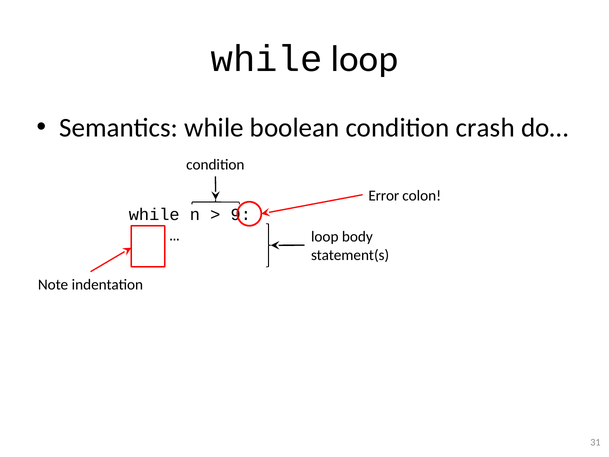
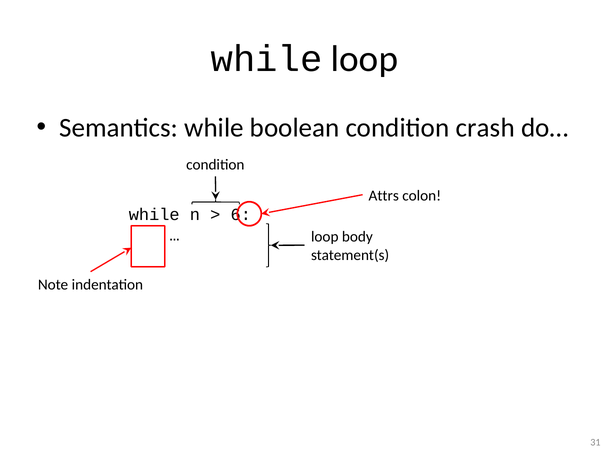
Error: Error -> Attrs (384, 196)
9: 9 -> 6 (241, 215)
